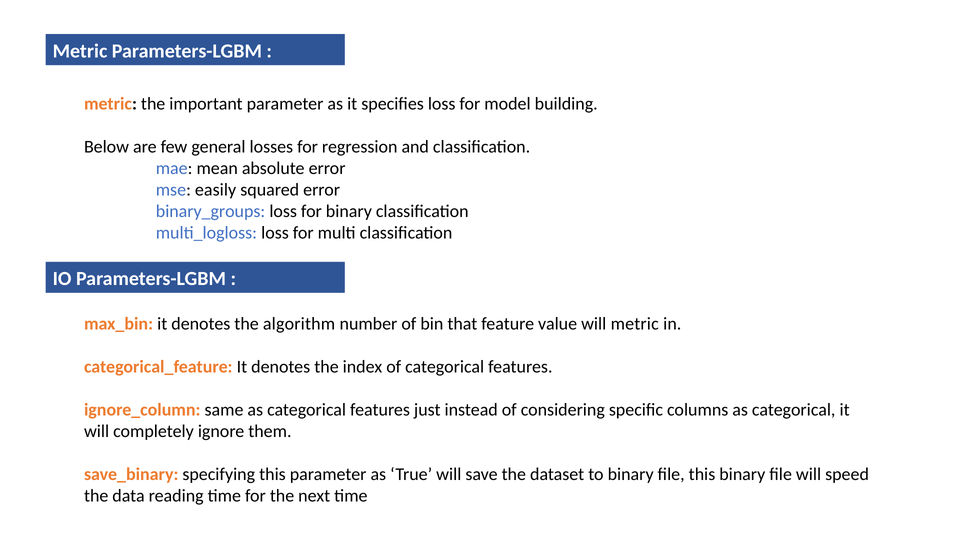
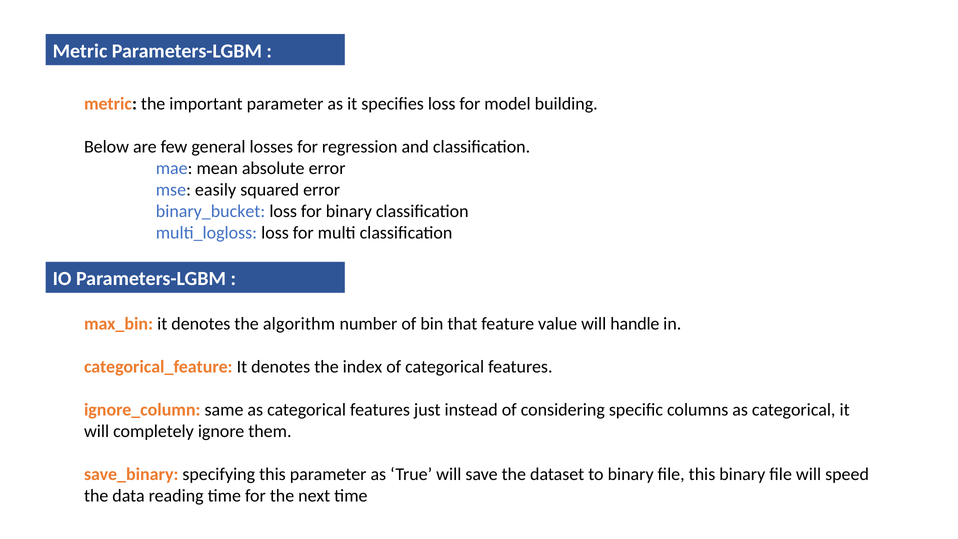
binary_groups: binary_groups -> binary_bucket (211, 211)
will metric: metric -> handle (635, 324)
